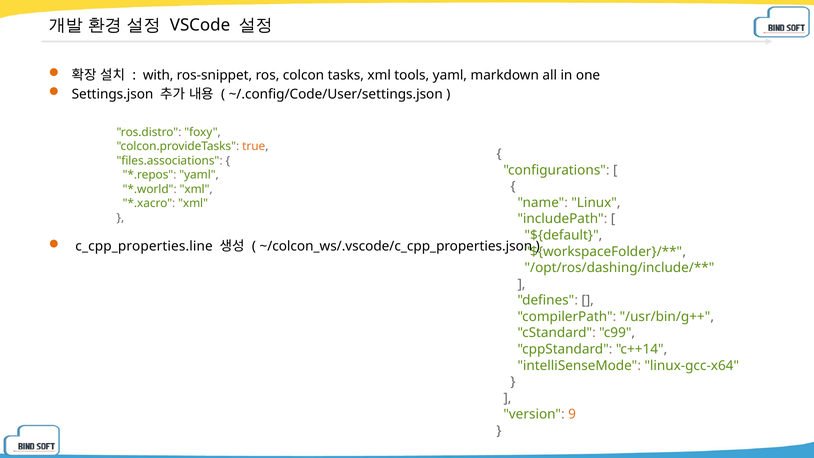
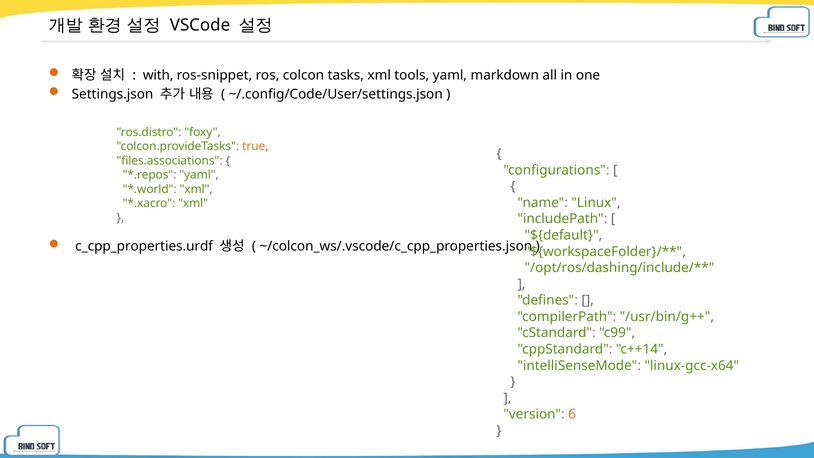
c_cpp_properties.line: c_cpp_properties.line -> c_cpp_properties.urdf (144, 246)
9: 9 -> 6 (572, 414)
